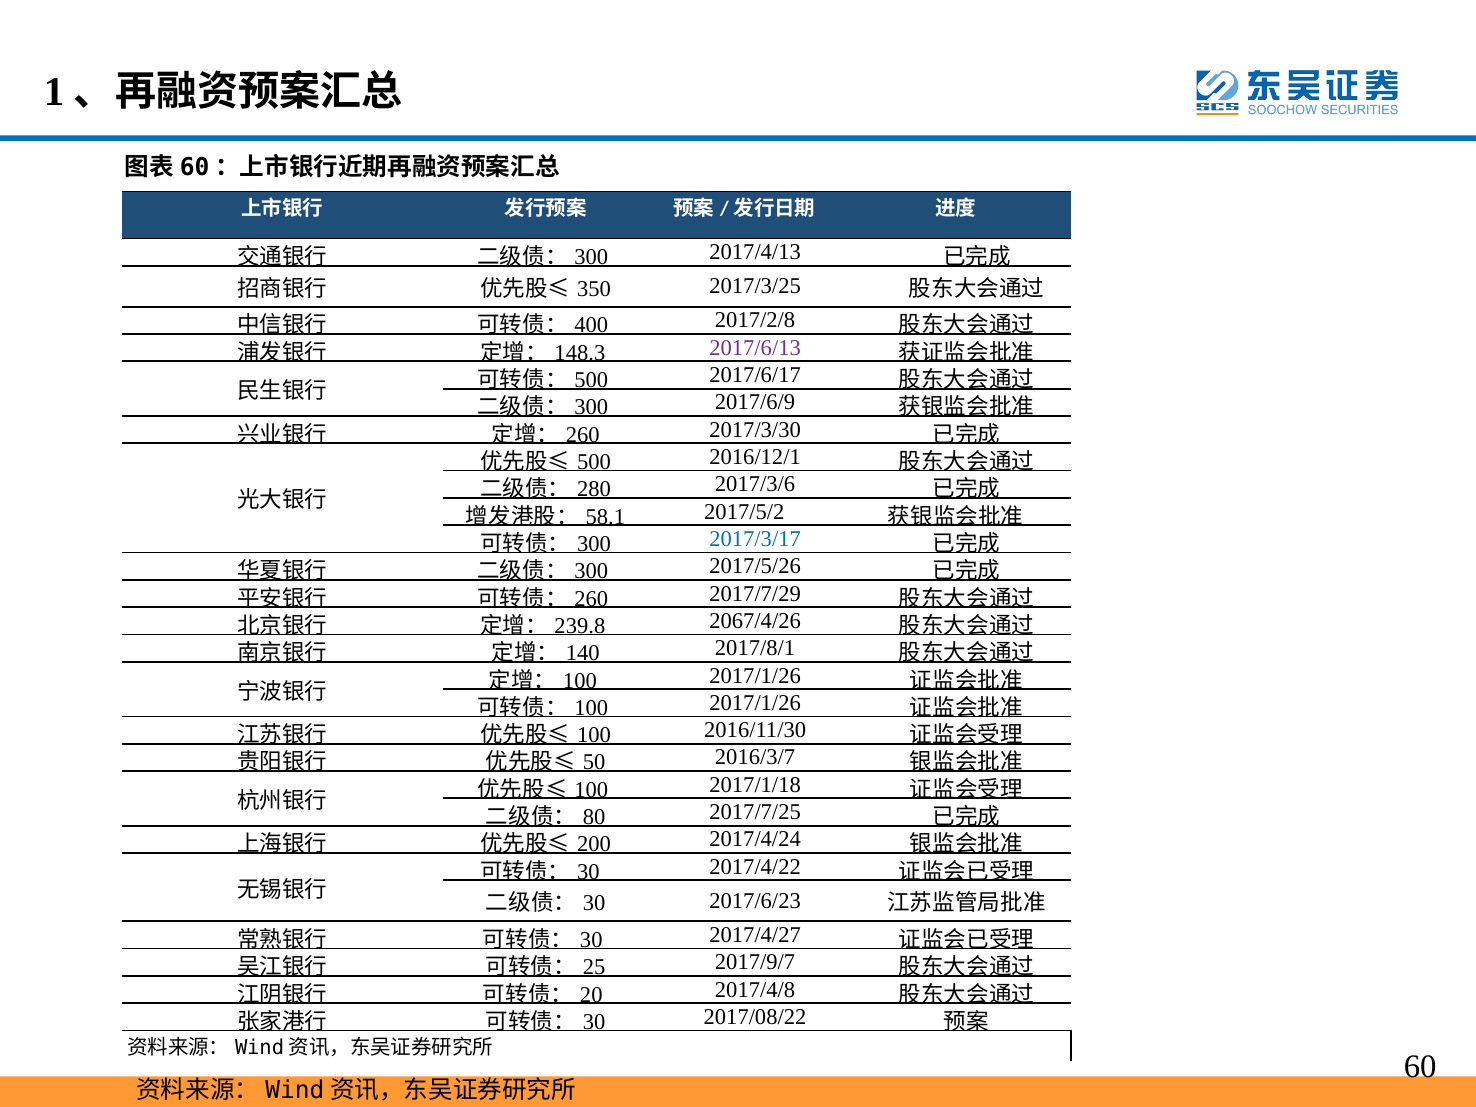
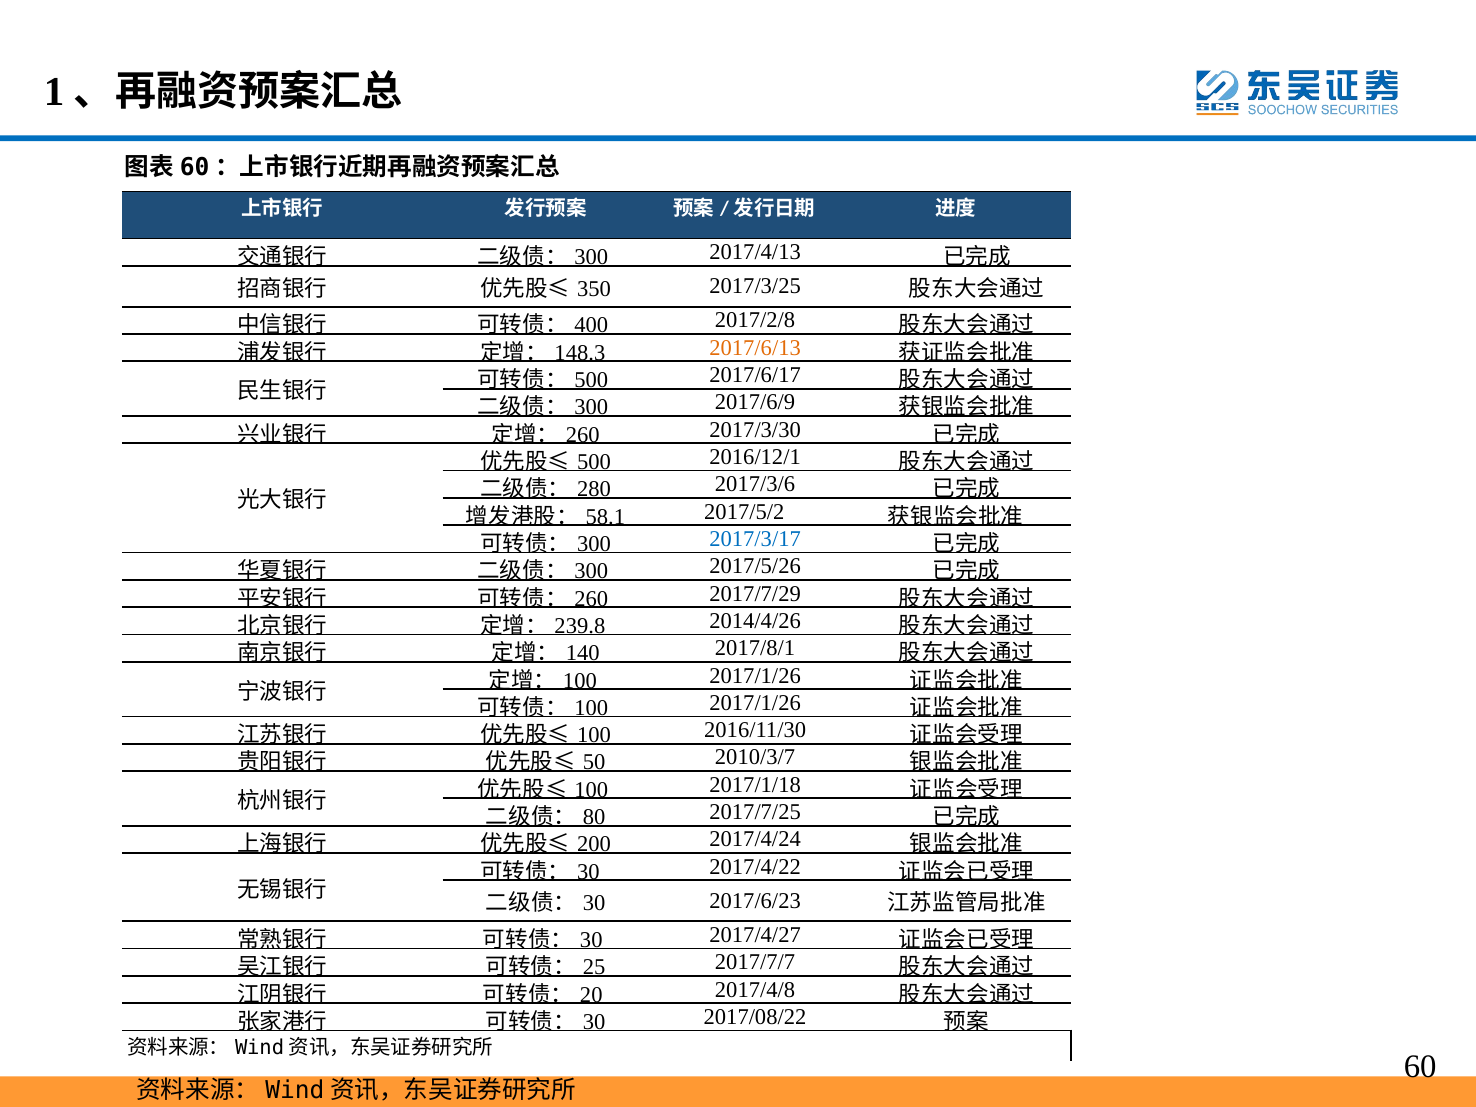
2017/6/13 colour: purple -> orange (755, 348)
2067/4/26: 2067/4/26 -> 2014/4/26 (755, 621)
2016/3/7: 2016/3/7 -> 2010/3/7 (755, 758)
2017/9/7: 2017/9/7 -> 2017/7/7 (755, 962)
